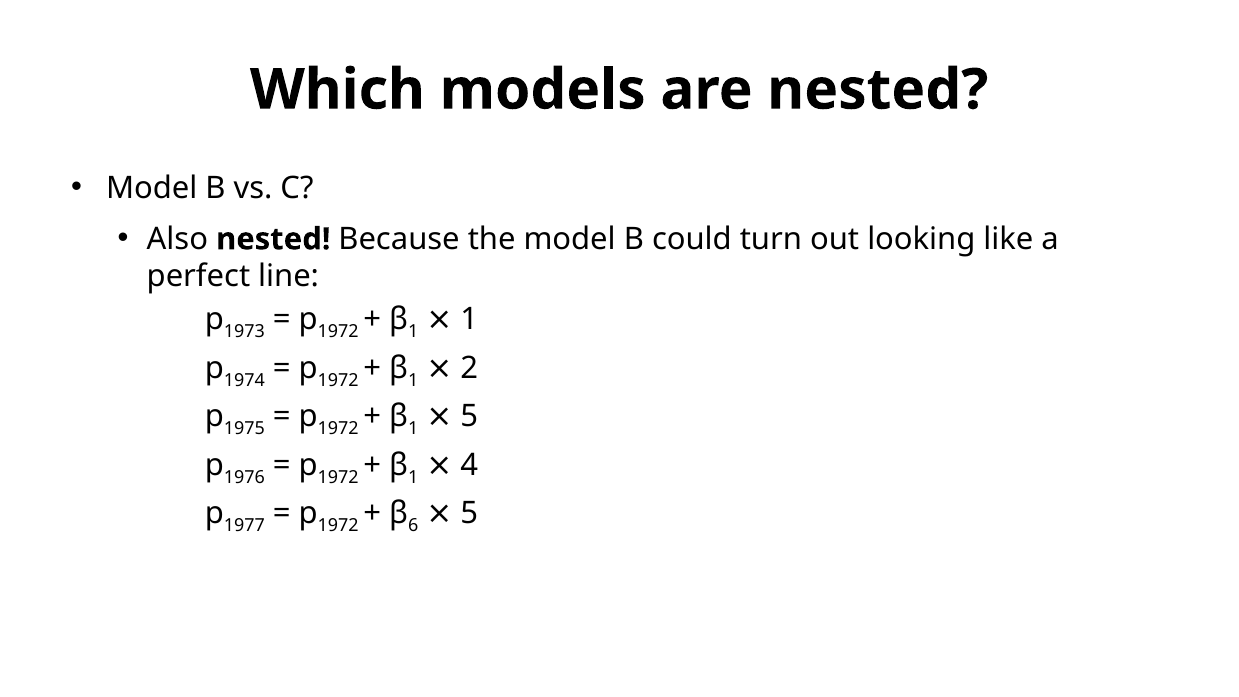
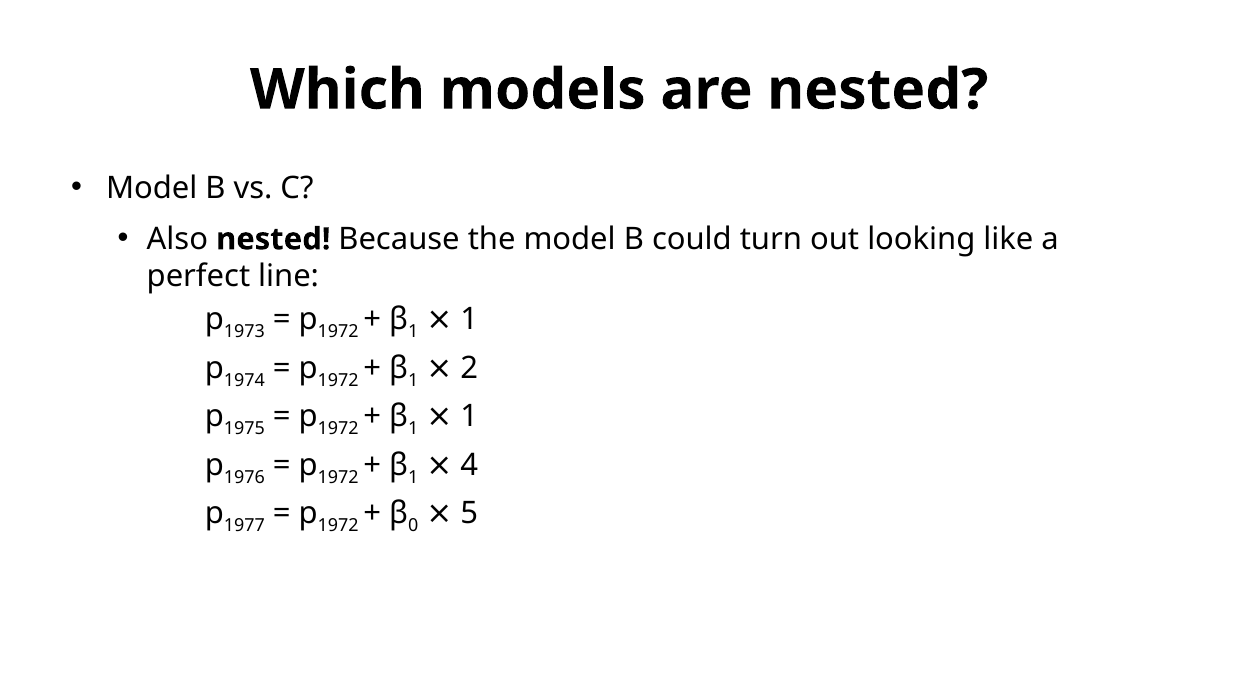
5: 5 -> 1 (469, 417)
6: 6 -> 0 (413, 526)
